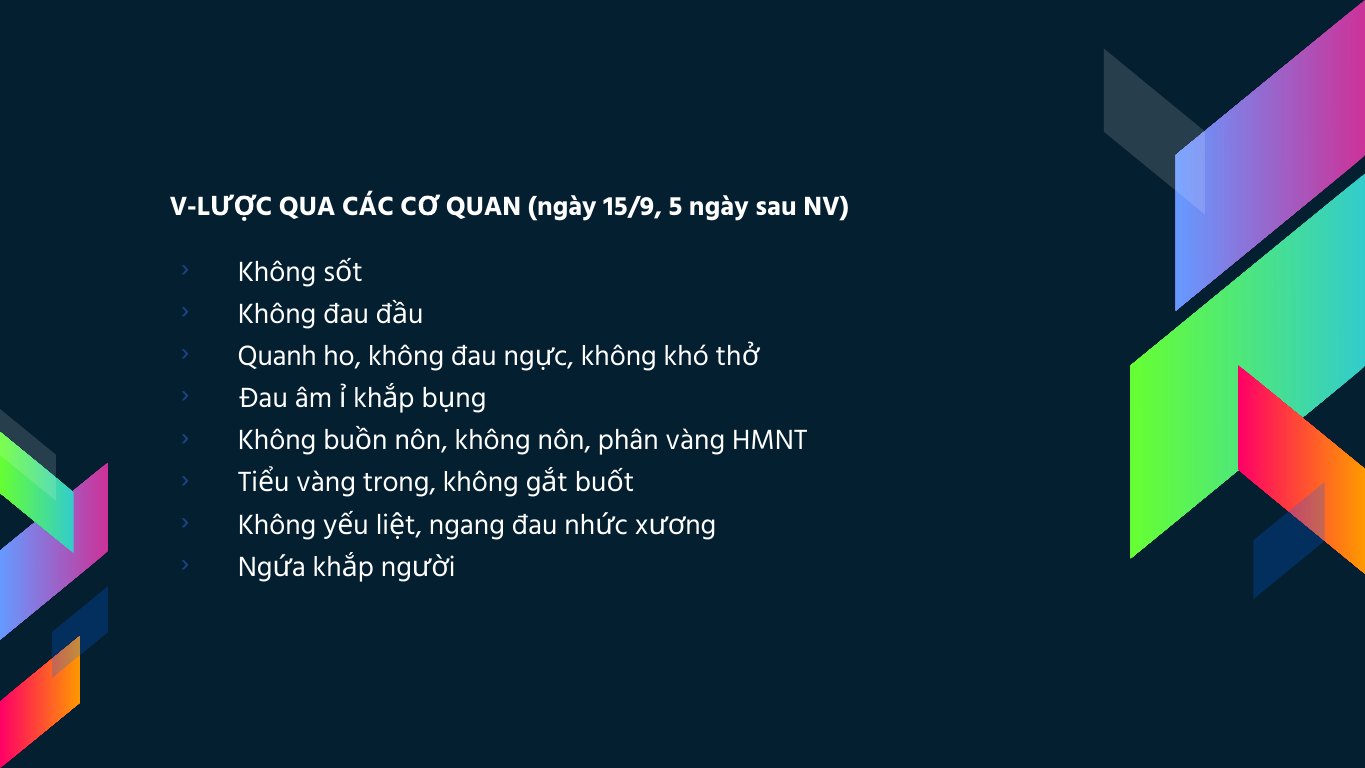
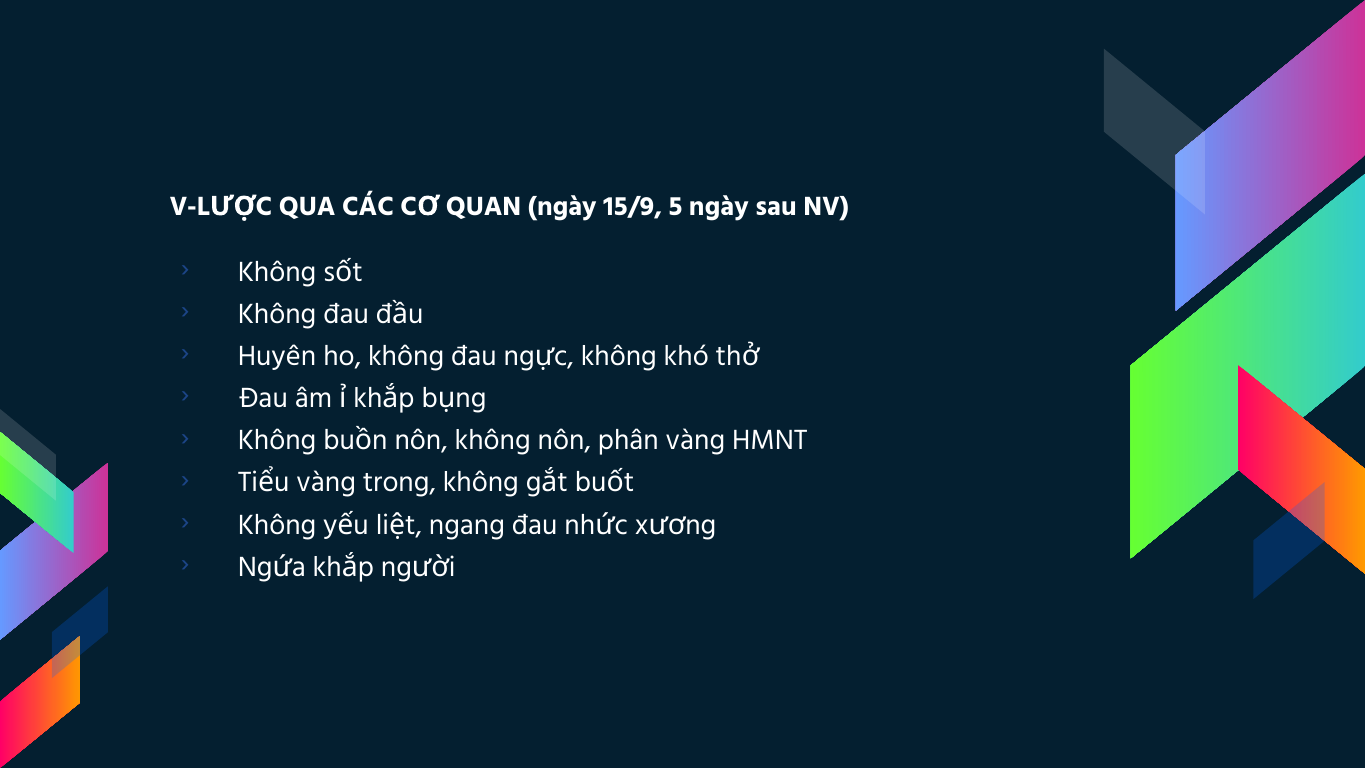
Quanh: Quanh -> Huyên (277, 356)
